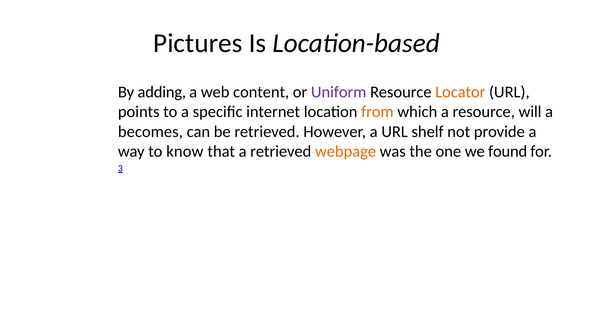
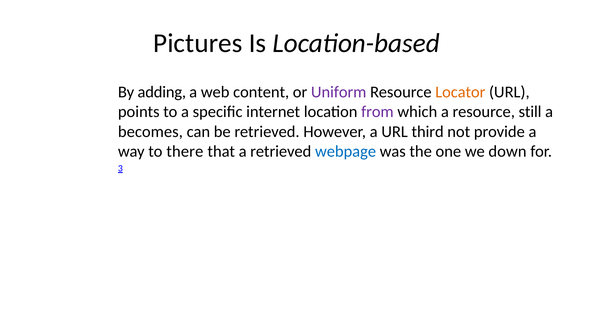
from colour: orange -> purple (377, 112)
will: will -> still (530, 112)
shelf: shelf -> third (428, 131)
know: know -> there (185, 151)
webpage colour: orange -> blue (346, 151)
found: found -> down (508, 151)
